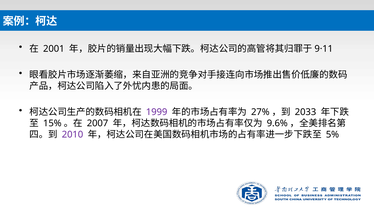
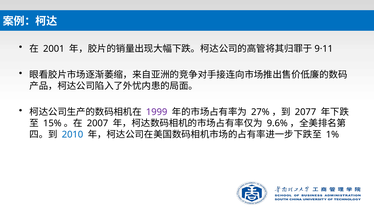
2033: 2033 -> 2077 (305, 112)
2010 colour: purple -> blue (72, 135)
5%: 5% -> 1% (332, 135)
